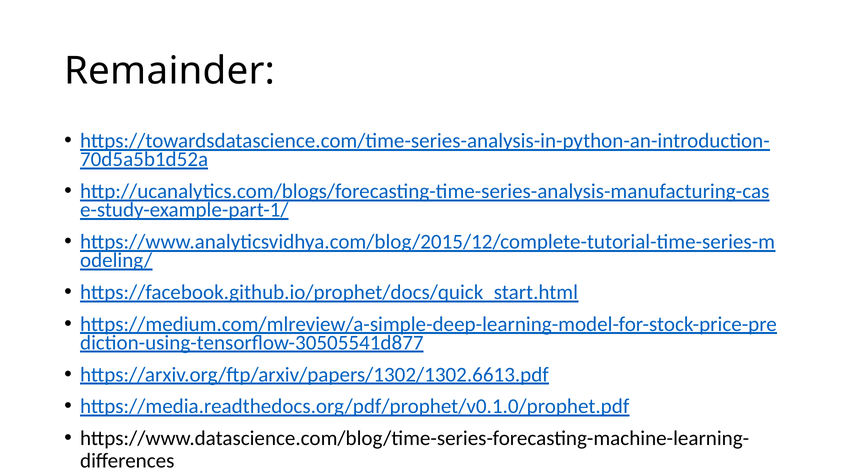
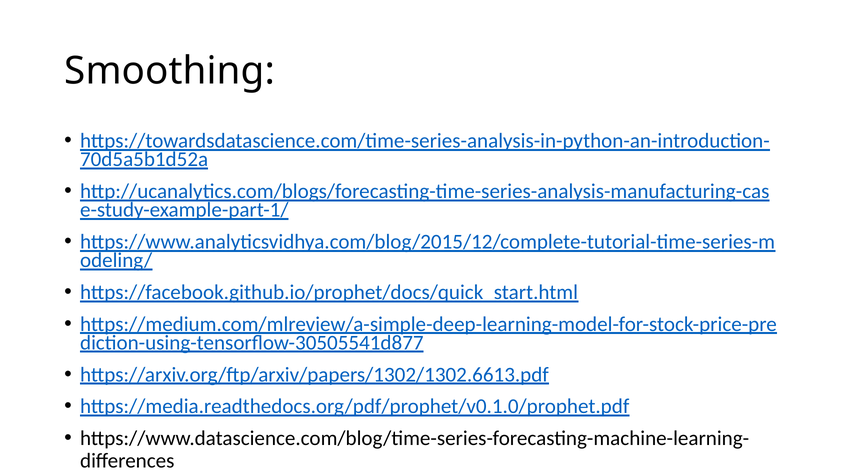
Remainder: Remainder -> Smoothing (170, 71)
